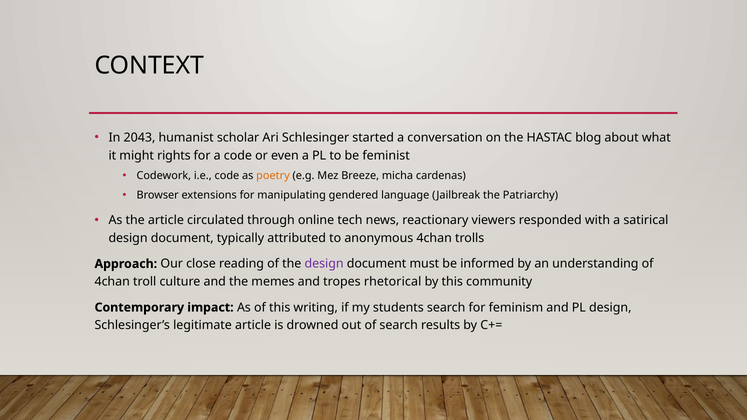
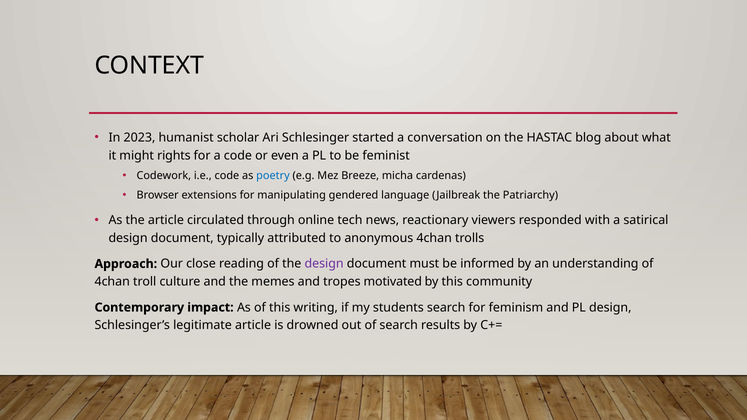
2043: 2043 -> 2023 (139, 138)
poetry colour: orange -> blue (273, 176)
rhetorical: rhetorical -> motivated (393, 282)
